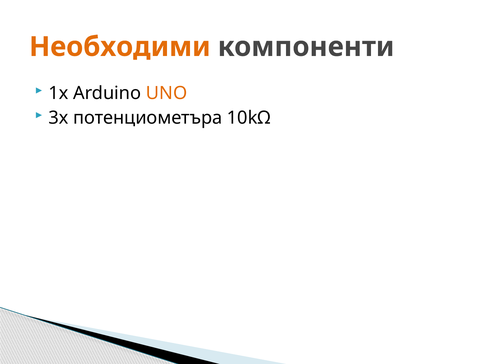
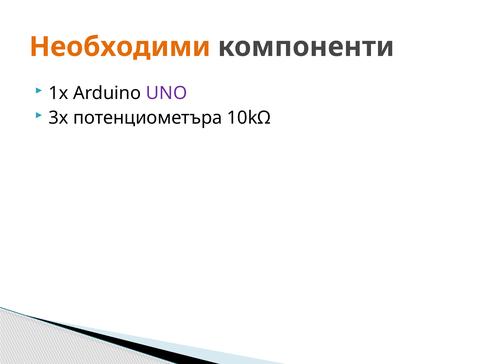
UNO colour: orange -> purple (167, 93)
